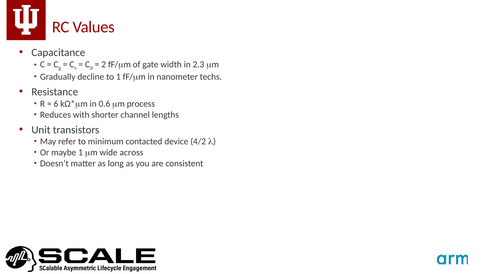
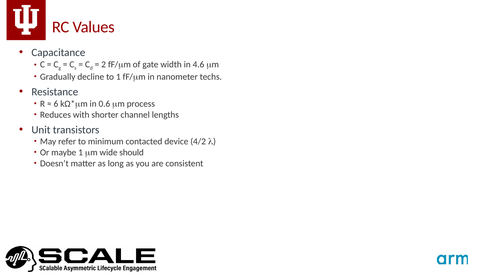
2.3: 2.3 -> 4.6 (198, 65)
across: across -> should (132, 153)
